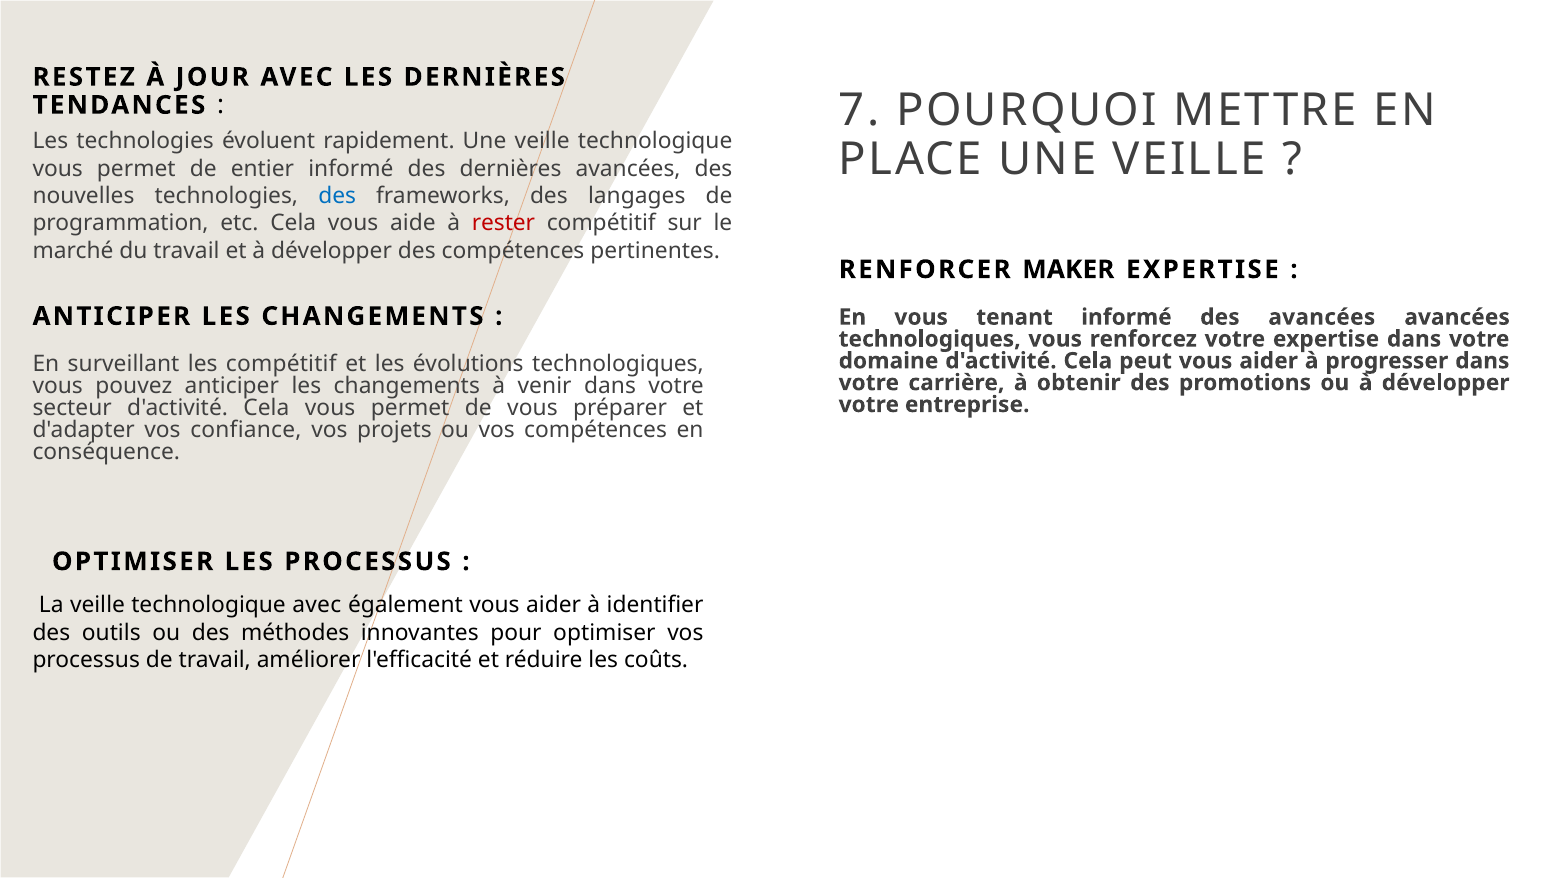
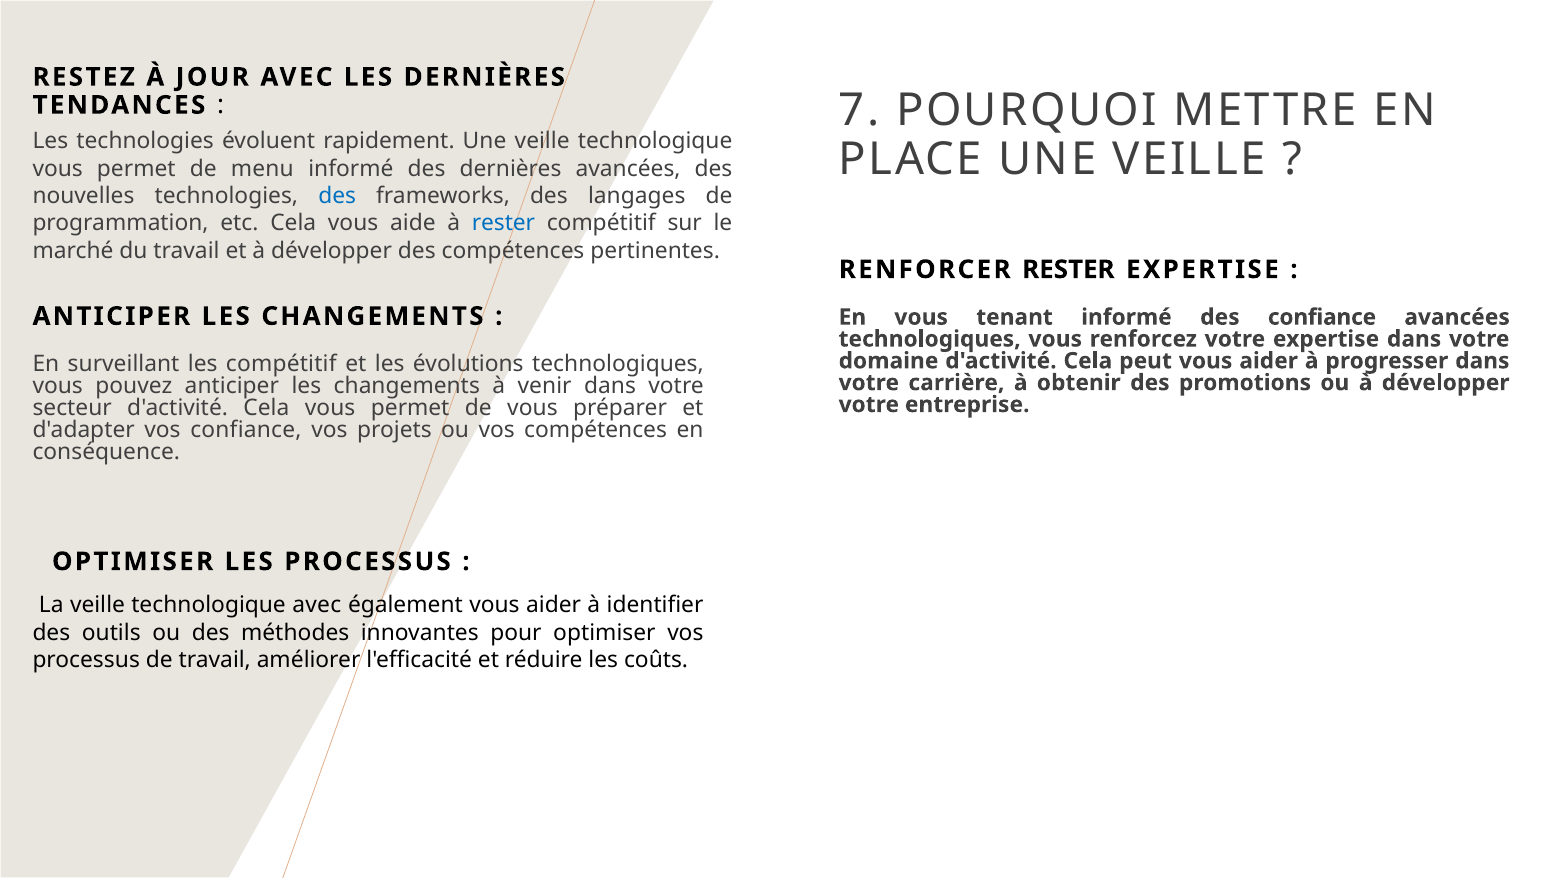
entier: entier -> menu (262, 168)
rester colour: red -> blue (503, 223)
RENFORCER MAKER: MAKER -> RESTER (1068, 269)
des avancées: avancées -> confiance (1322, 317)
